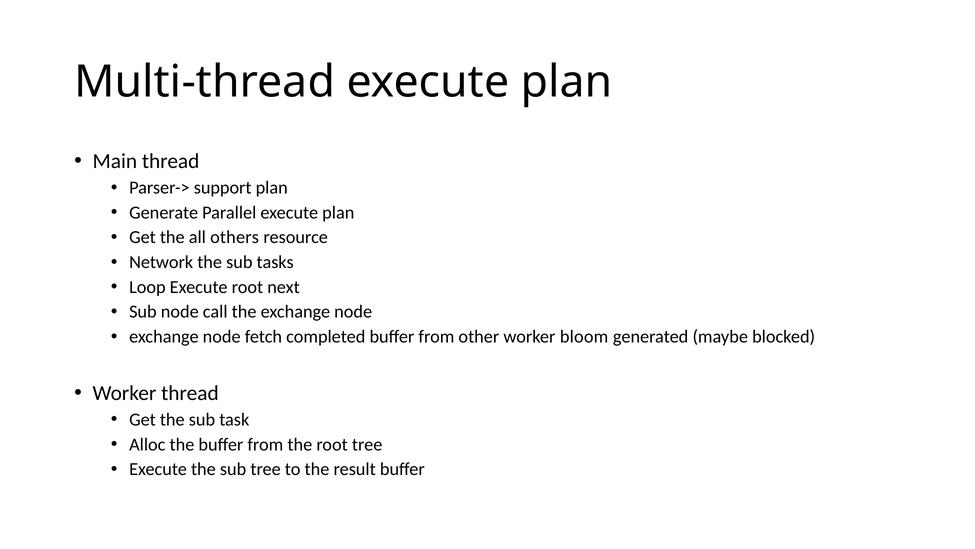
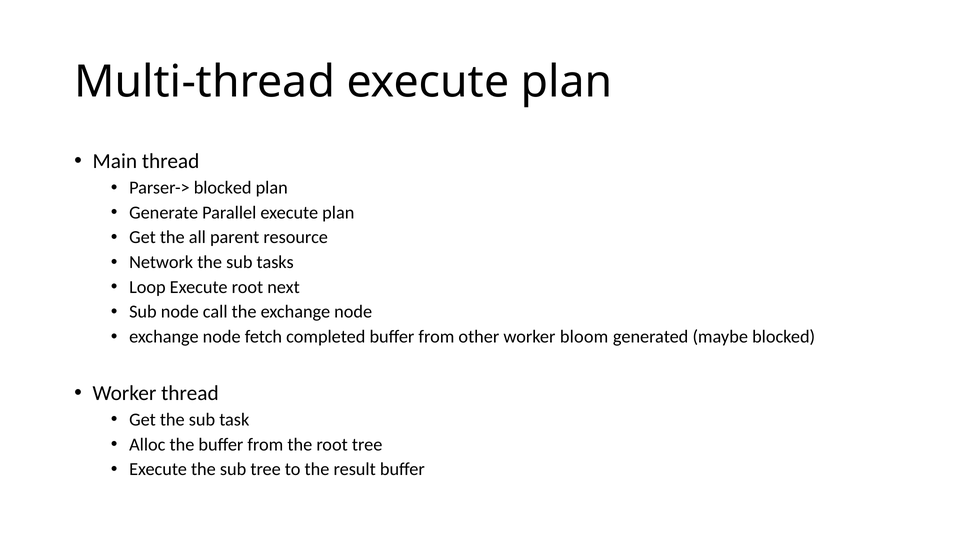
Parser-> support: support -> blocked (223, 188)
others: others -> parent (235, 237)
